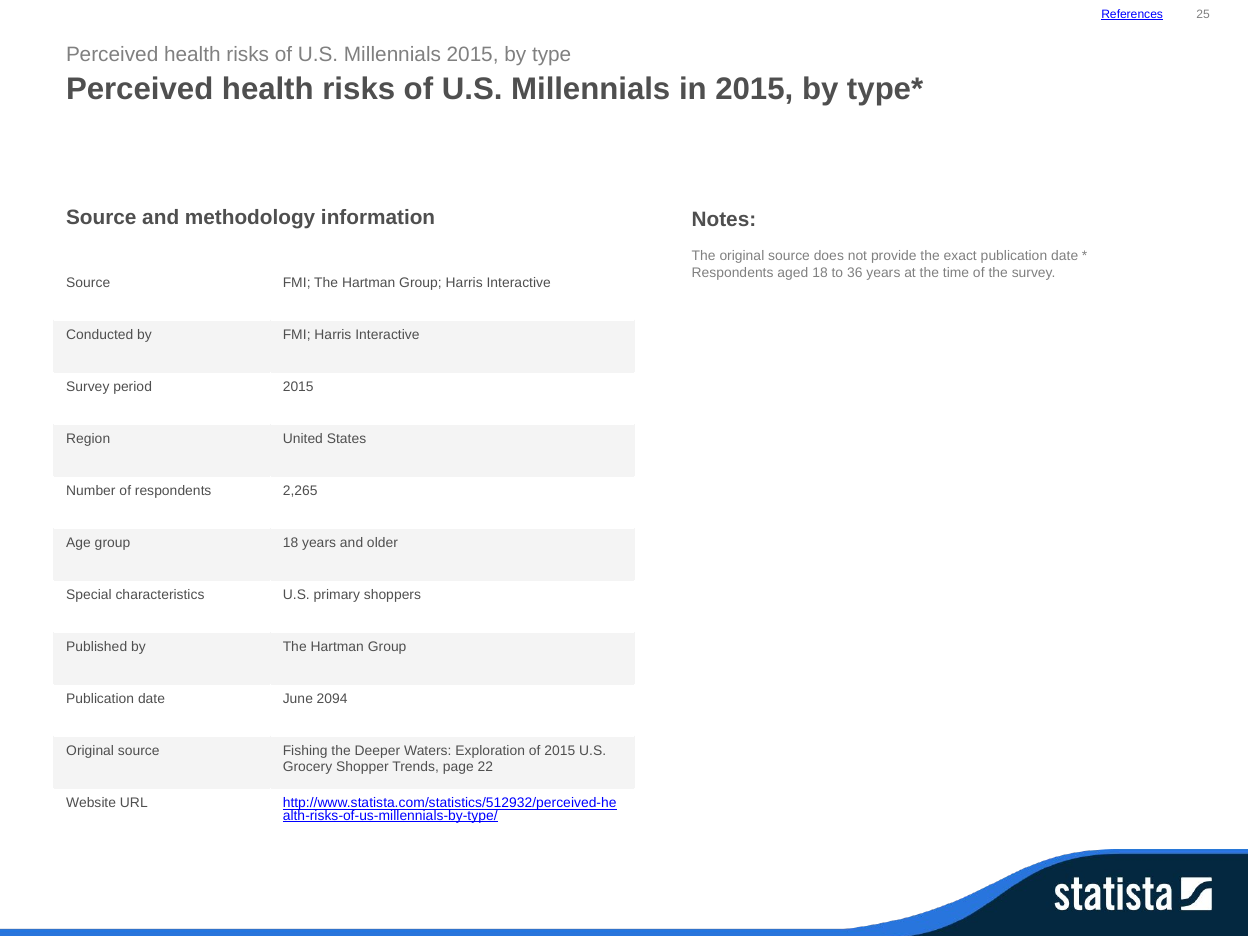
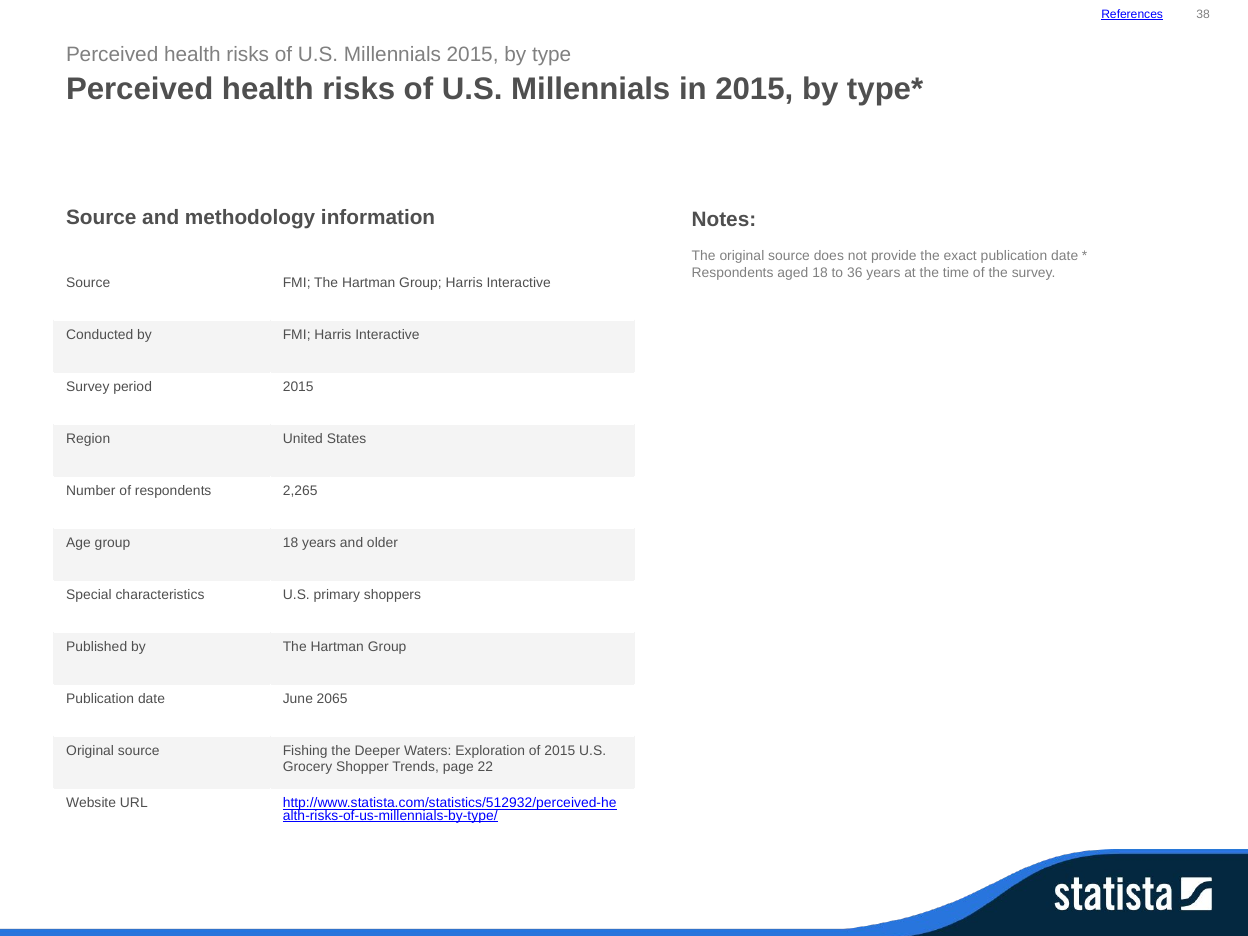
25: 25 -> 38 (1203, 14)
2094: 2094 -> 2065 (332, 699)
